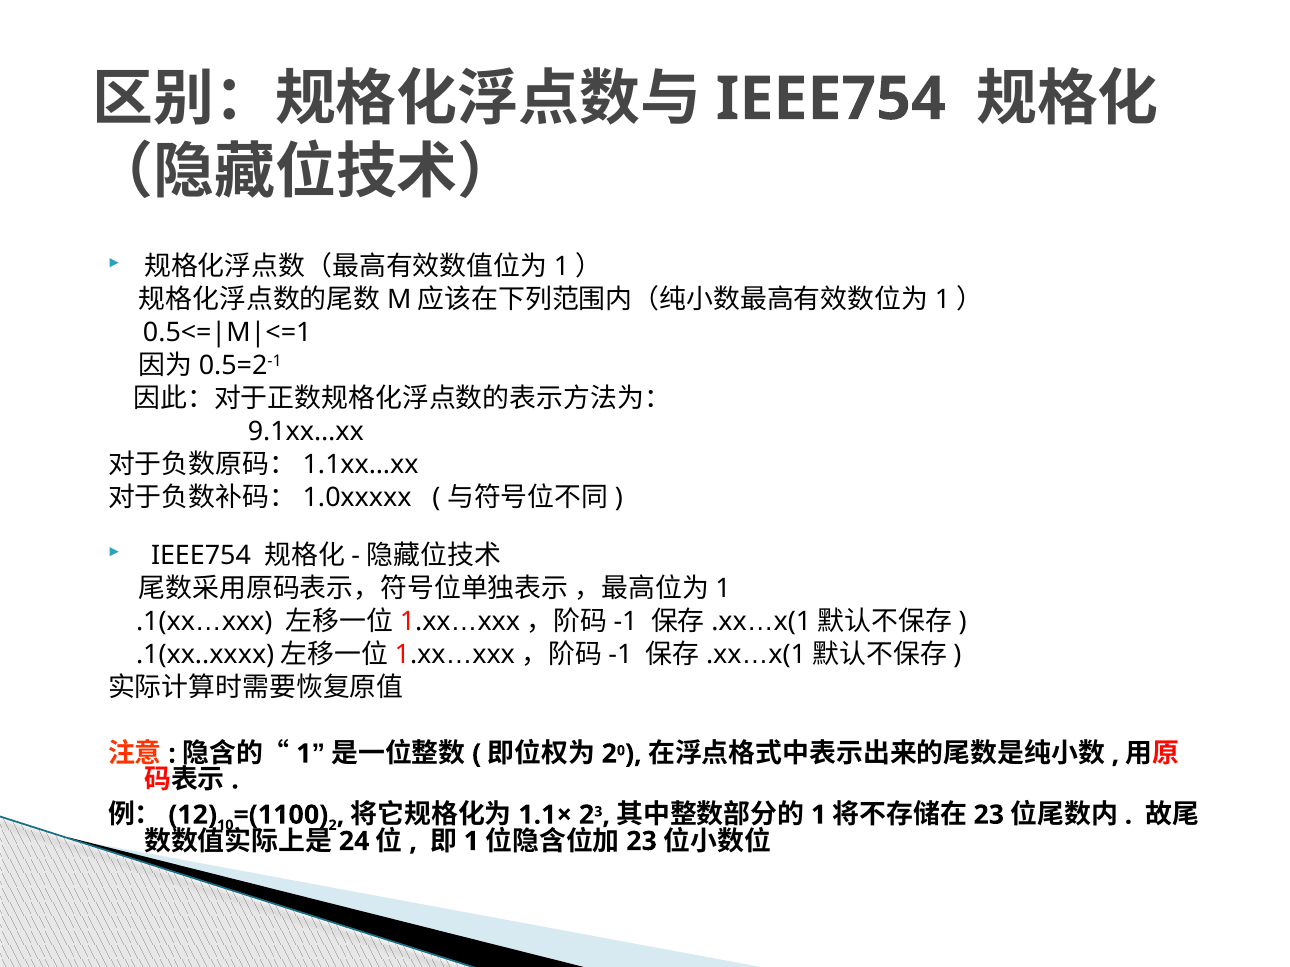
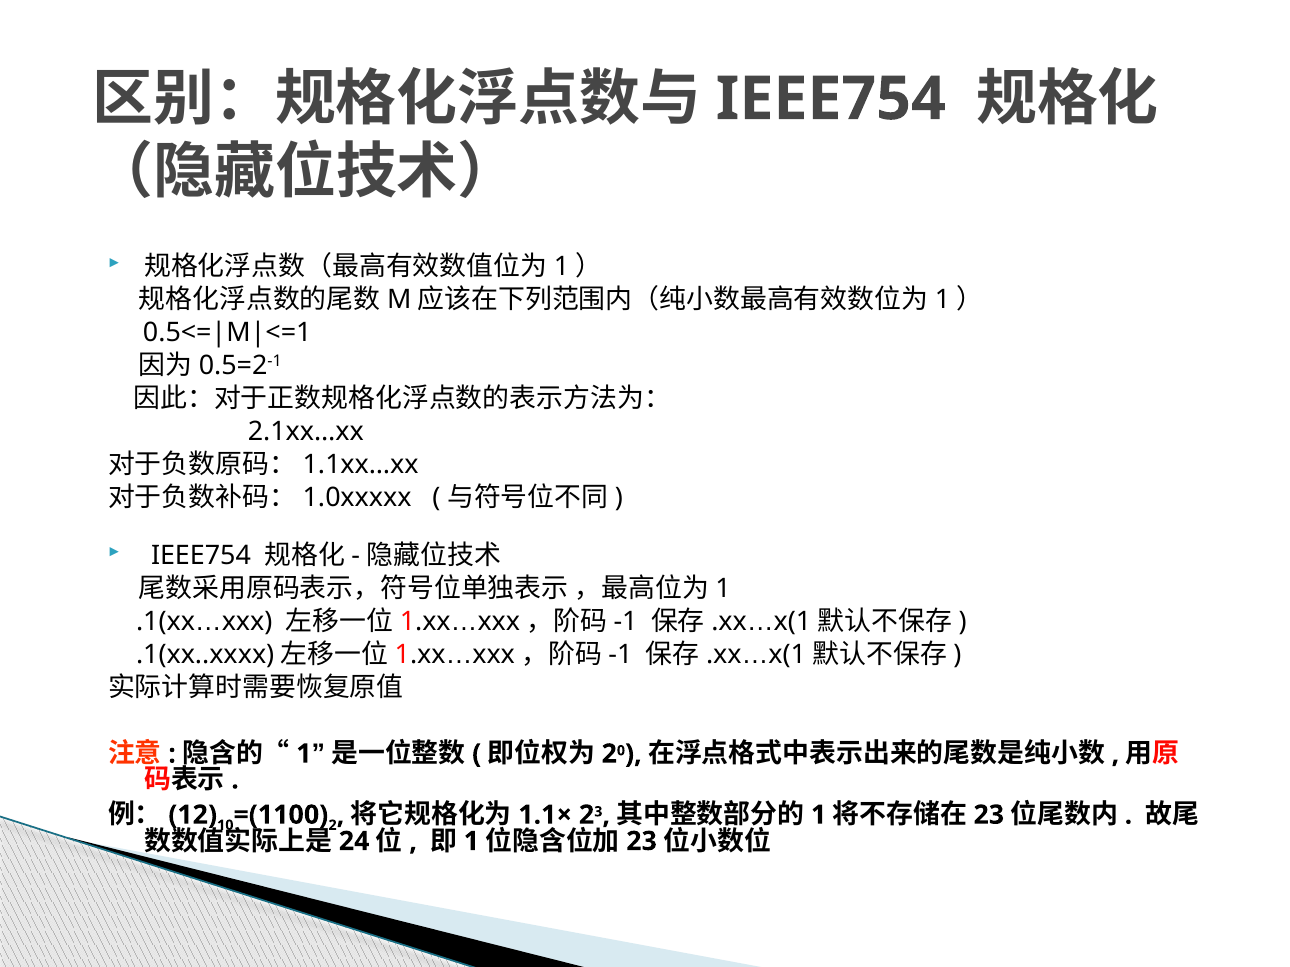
9.1xx…xx: 9.1xx…xx -> 2.1xx…xx (306, 432)
